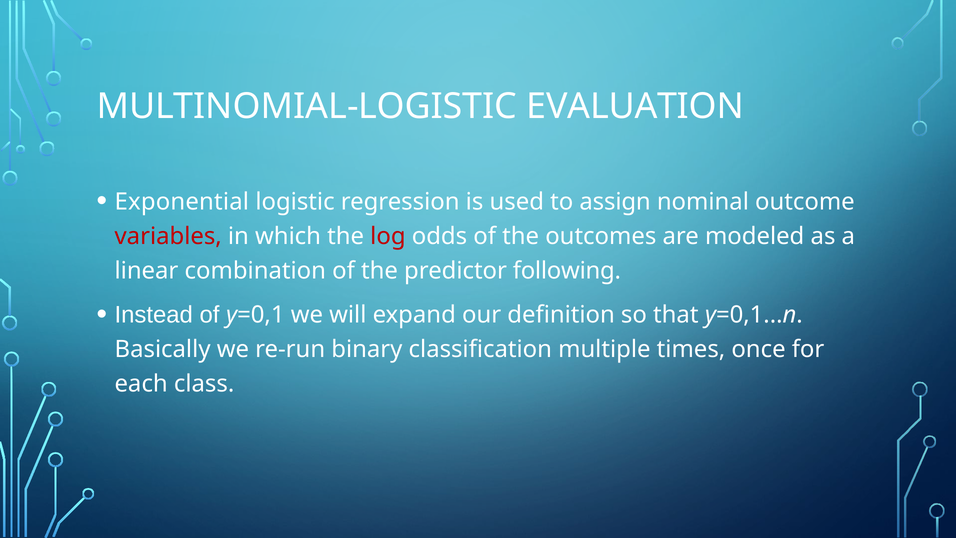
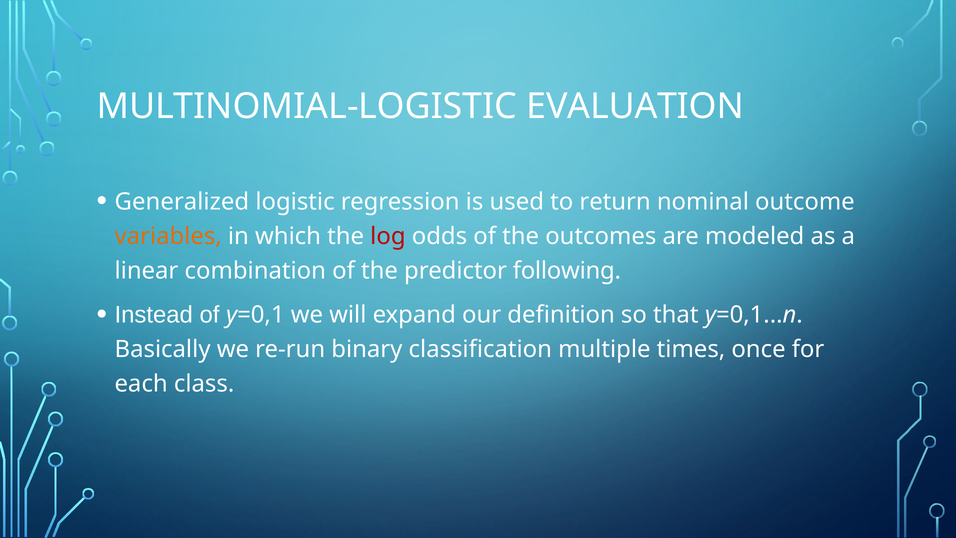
Exponential: Exponential -> Generalized (182, 202)
assign: assign -> return (615, 202)
variables colour: red -> orange (168, 236)
